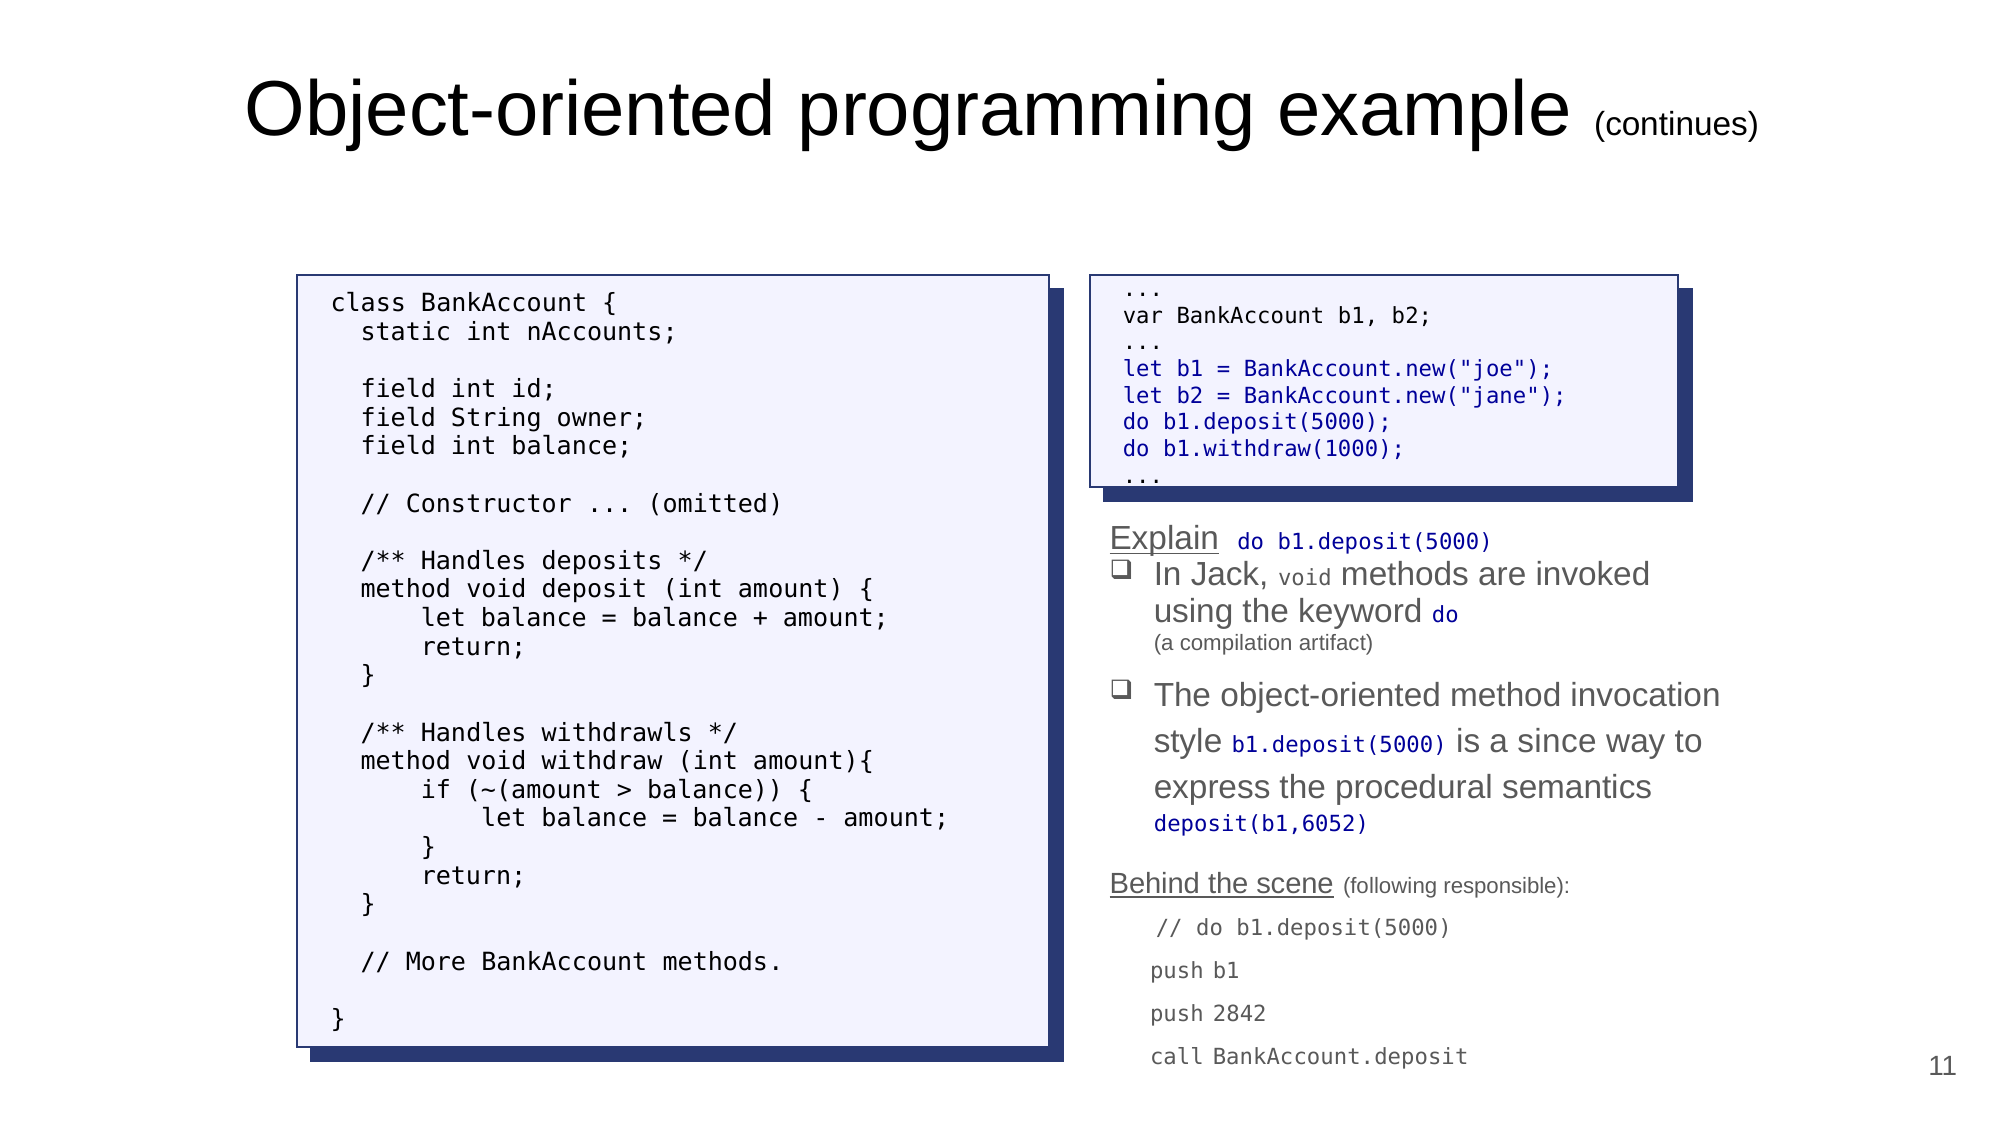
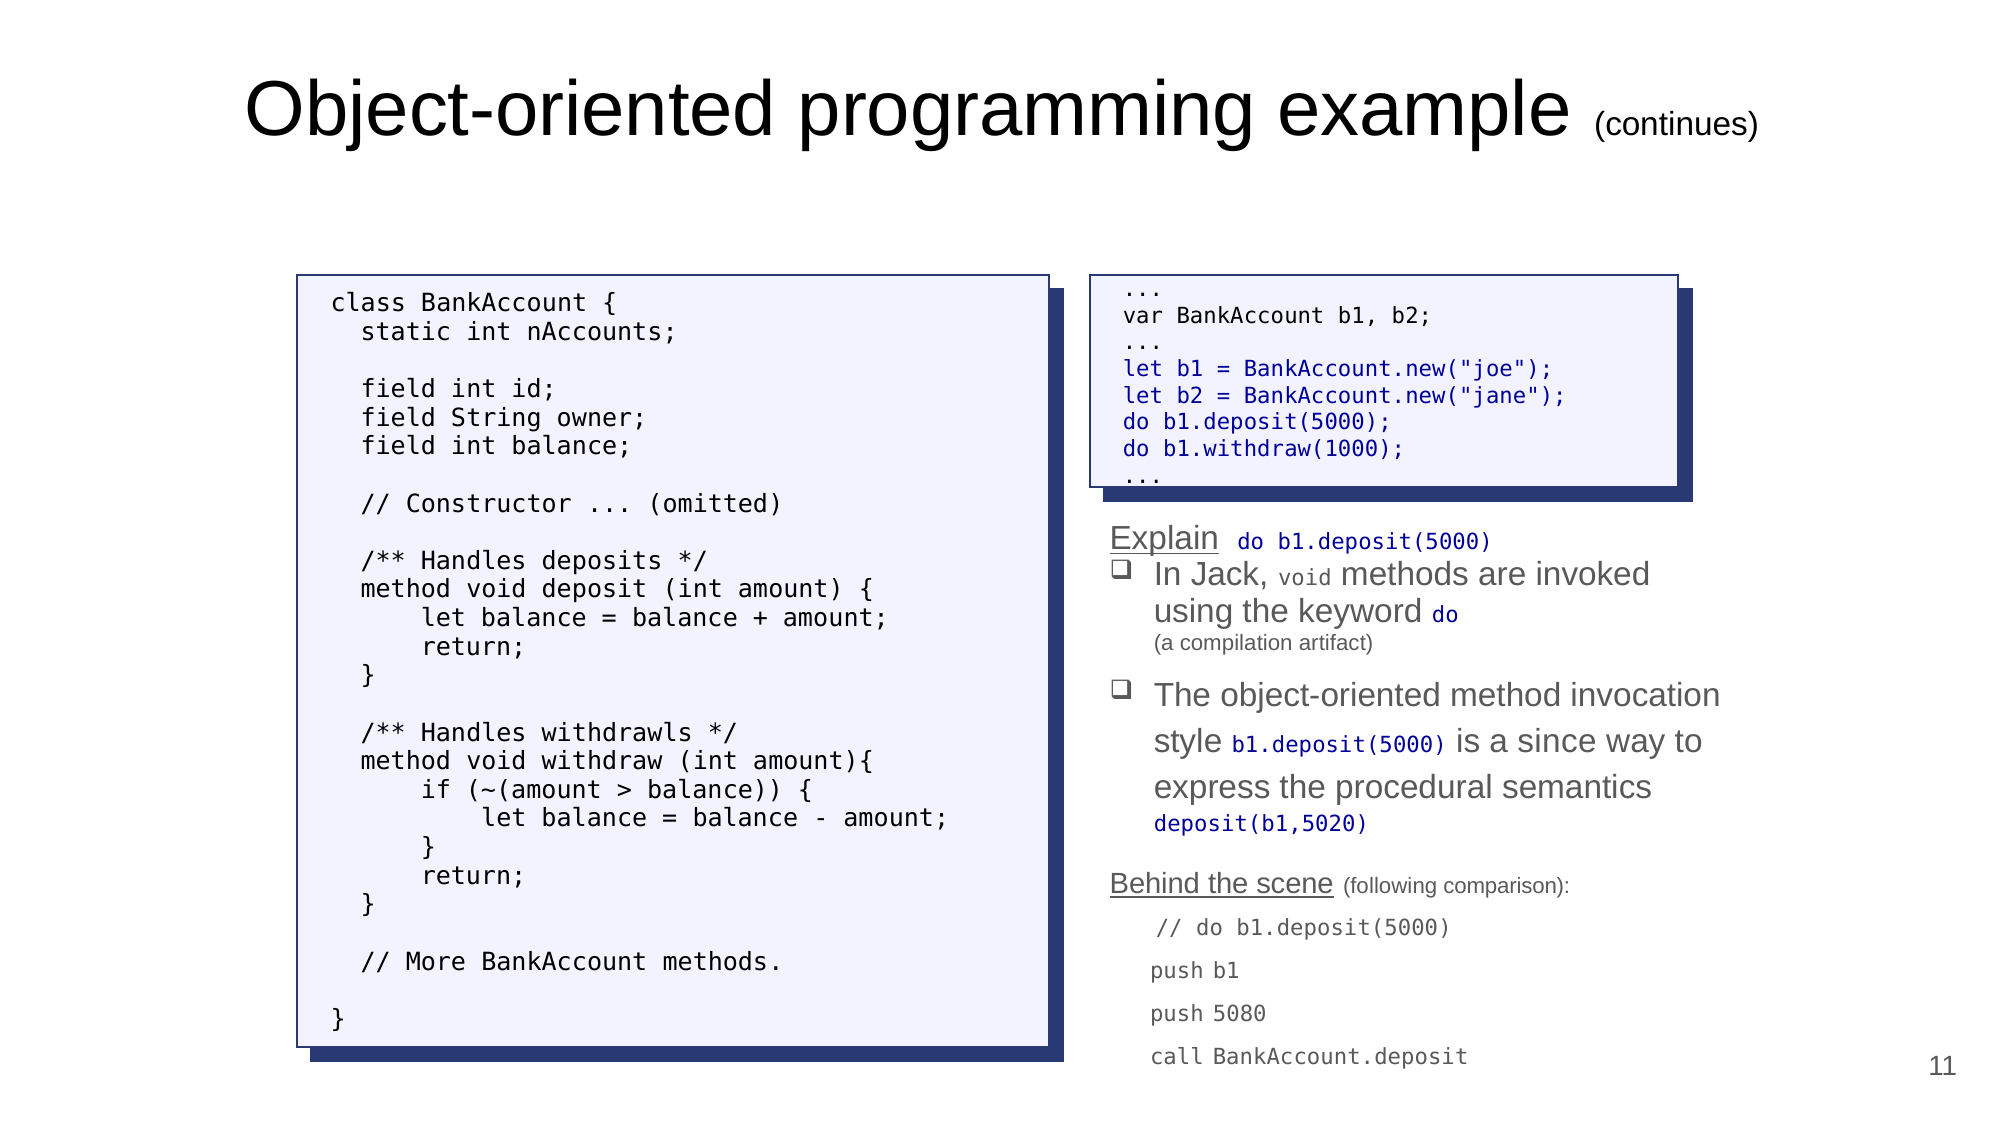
deposit(b1,6052: deposit(b1,6052 -> deposit(b1,5020 (1261, 824)
responsible: responsible -> comparison (1507, 886)
2842: 2842 -> 5080 (1240, 1014)
